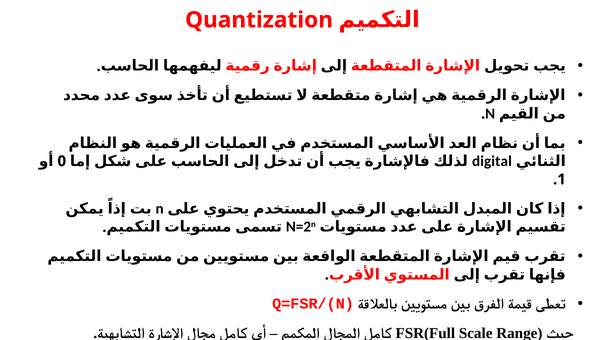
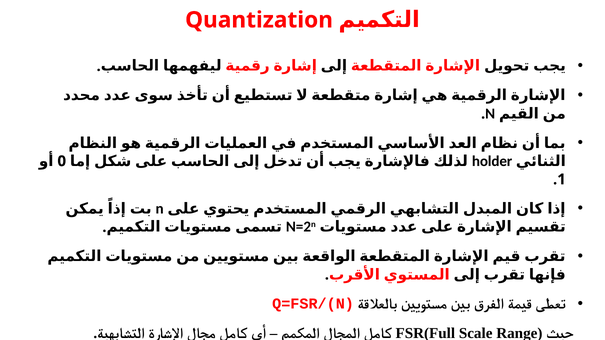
digital: digital -> holder (492, 161)
